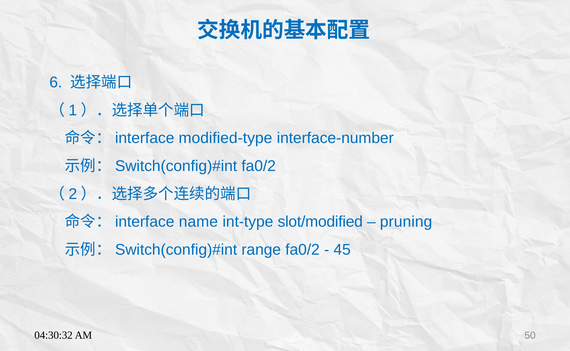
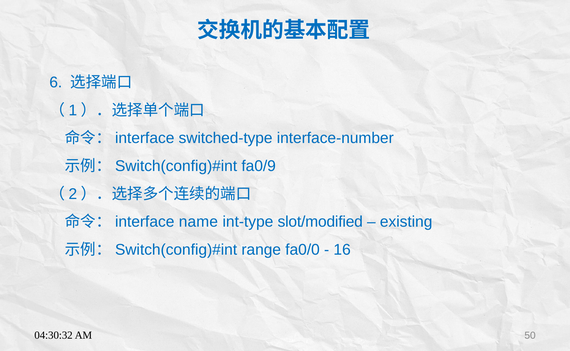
modified-type: modified-type -> switched-type (226, 138)
fa0/2: fa0/2 -> fa0/9 (259, 166)
pruning: pruning -> existing (406, 222)
range fa0/2: fa0/2 -> fa0/0 (303, 249)
45: 45 -> 16 (342, 249)
